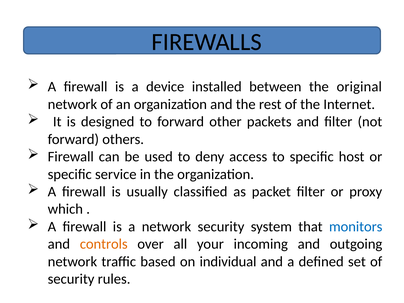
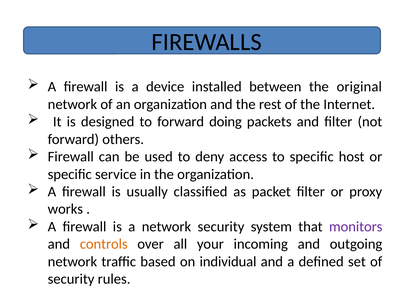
other: other -> doing (226, 122)
which: which -> works (65, 209)
monitors colour: blue -> purple (356, 227)
